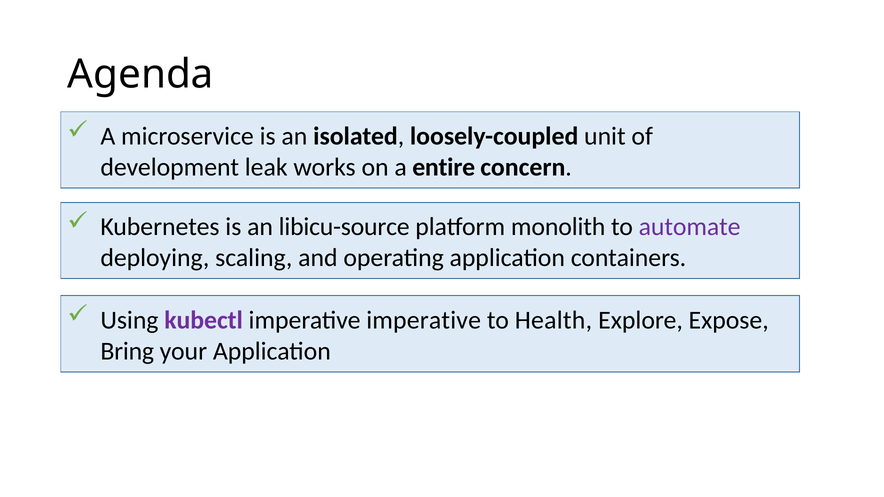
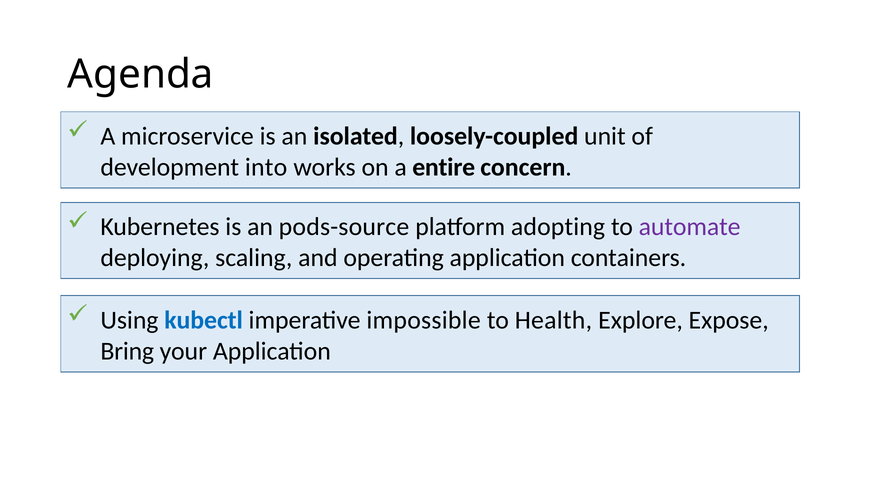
leak: leak -> into (266, 167)
libicu-source: libicu-source -> pods-source (344, 227)
monolith: monolith -> adopting (558, 227)
kubectl colour: purple -> blue (204, 320)
imperative imperative: imperative -> impossible (424, 320)
